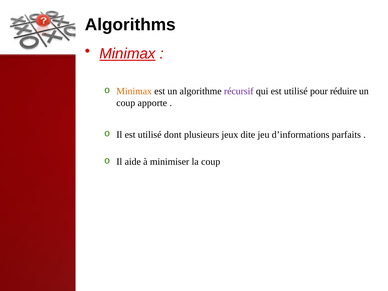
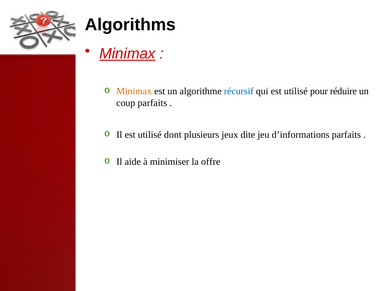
récursif colour: purple -> blue (239, 91)
coup apporte: apporte -> parfaits (152, 103)
la coup: coup -> offre (211, 162)
